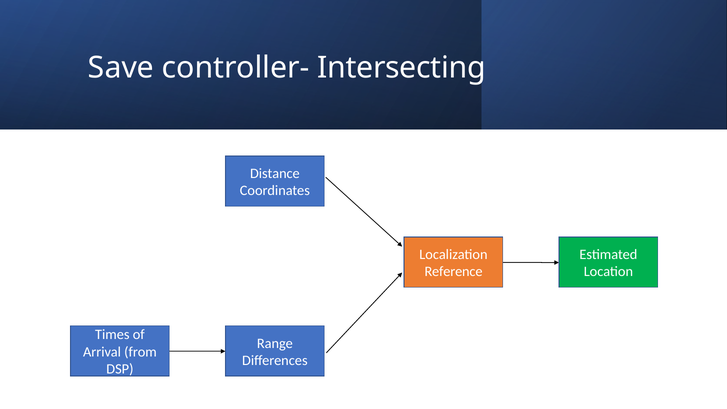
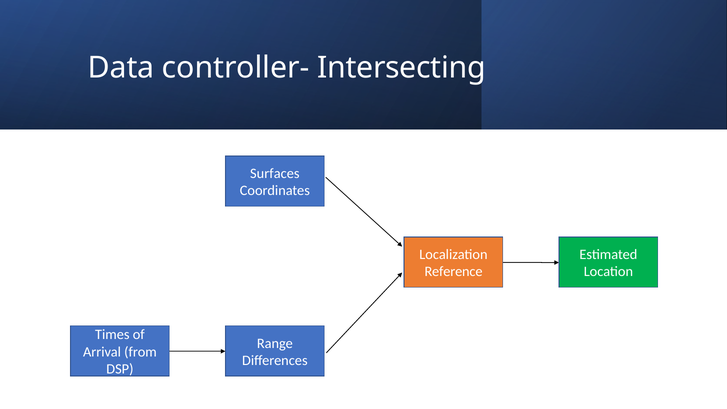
Save: Save -> Data (121, 68)
Distance: Distance -> Surfaces (275, 174)
